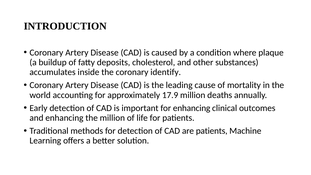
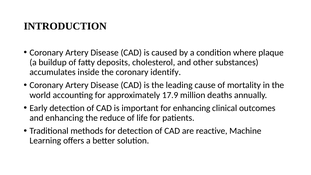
the million: million -> reduce (112, 118)
are patients: patients -> reactive (212, 131)
